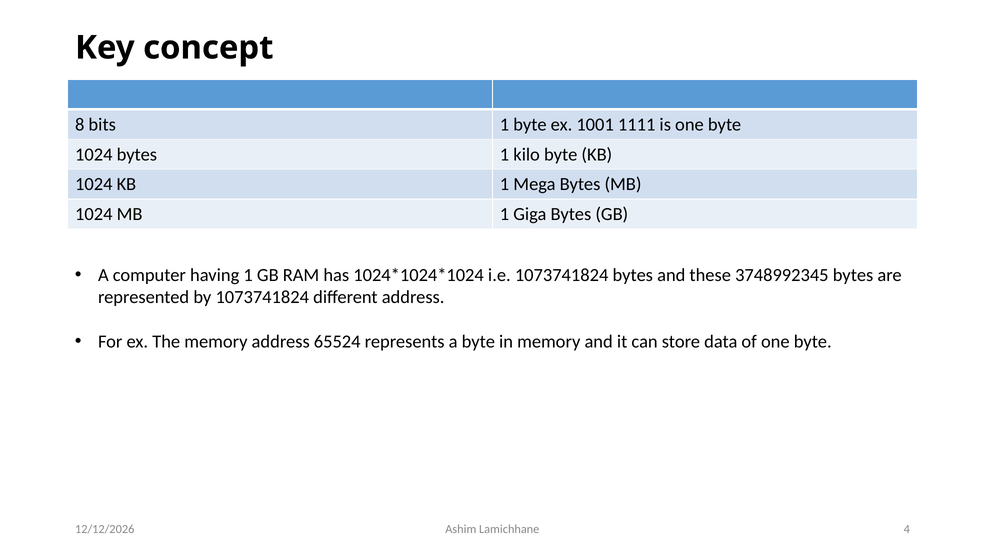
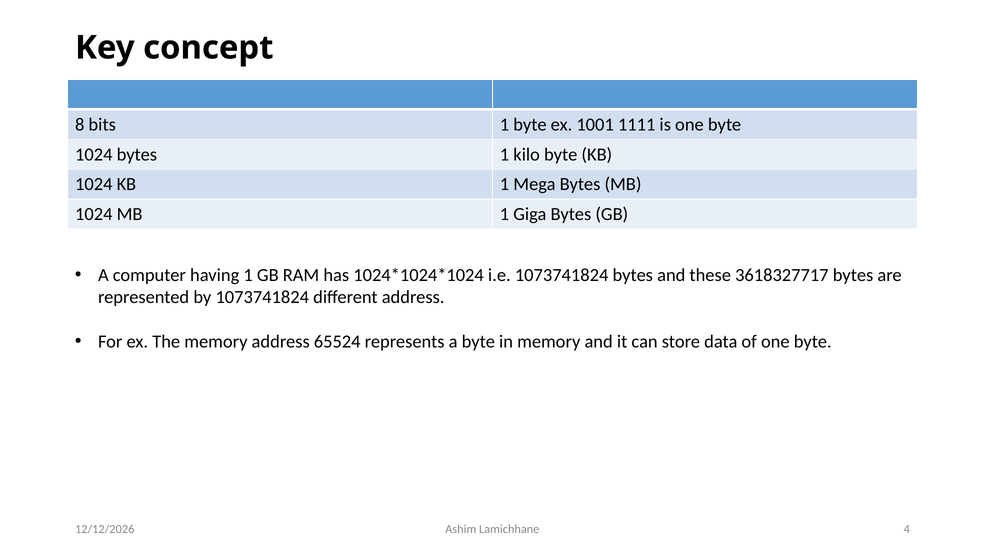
3748992345: 3748992345 -> 3618327717 (782, 275)
